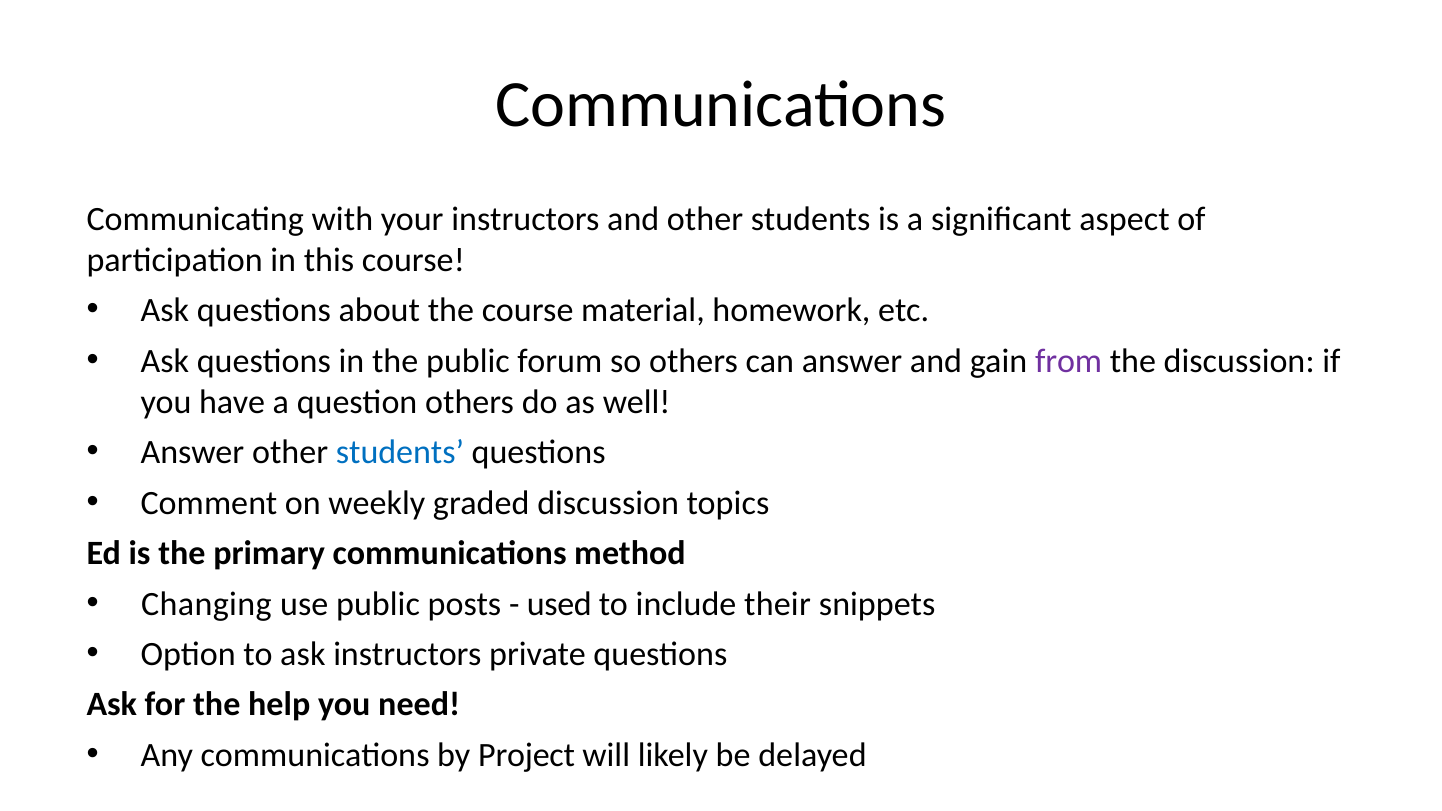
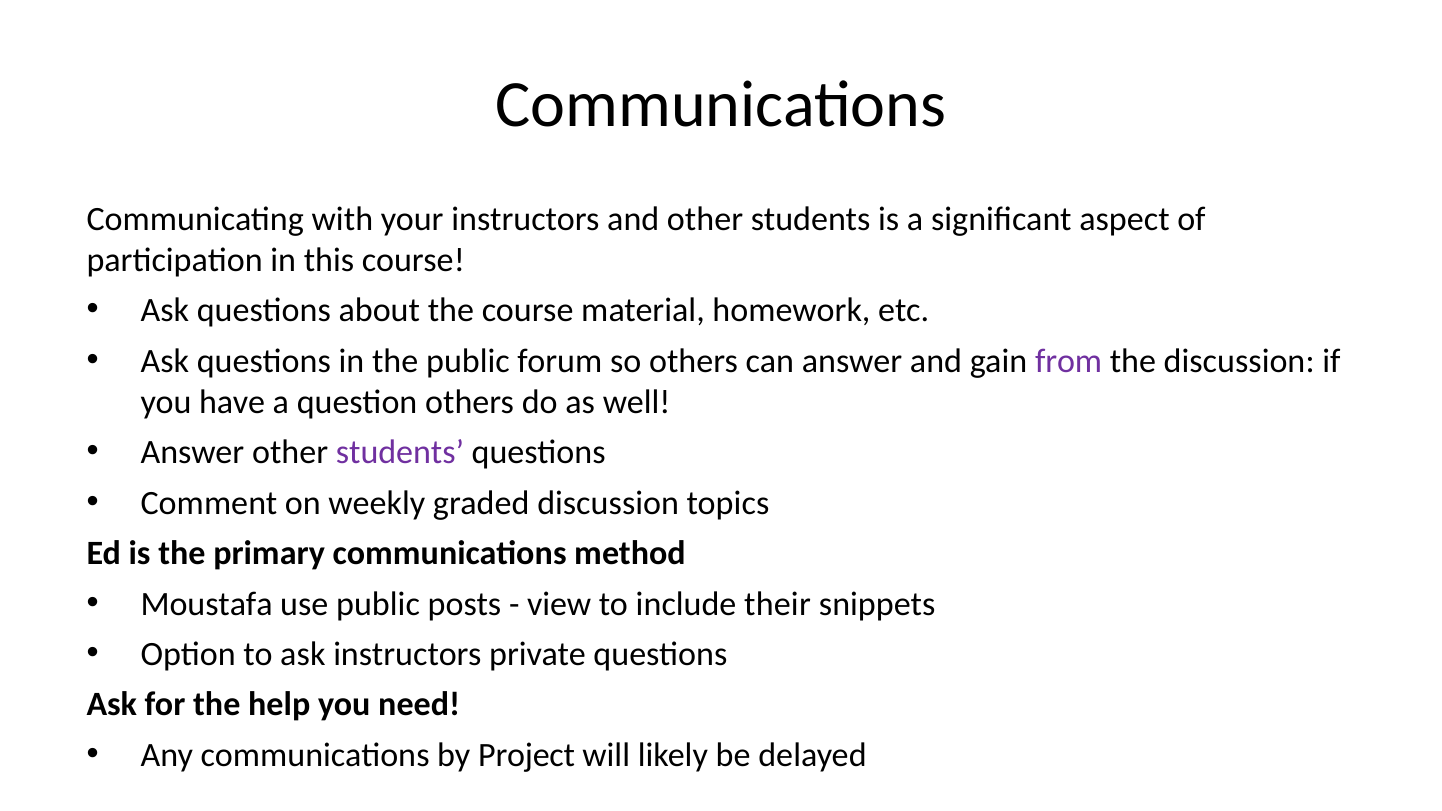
students colour: blue -> purple (400, 452)
Changing: Changing -> Moustafa (207, 604)
used: used -> view (559, 604)
